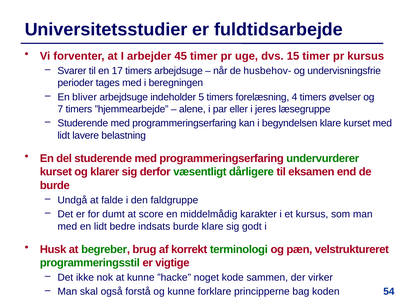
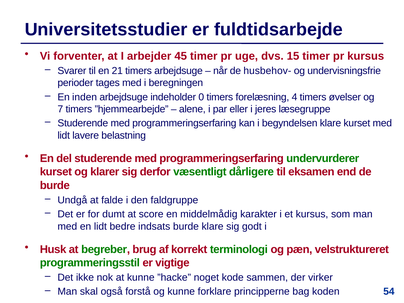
17: 17 -> 21 (117, 71)
bliver: bliver -> inden (85, 97)
5: 5 -> 0 (201, 97)
